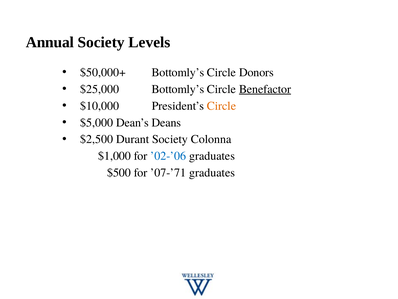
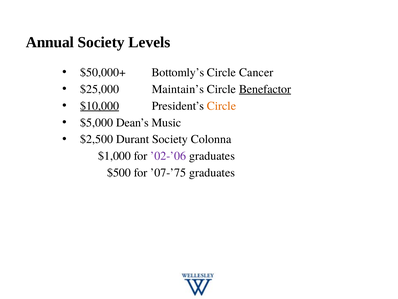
Donors: Donors -> Cancer (256, 72)
$25,000 Bottomly’s: Bottomly’s -> Maintain’s (178, 89)
$10,000 underline: none -> present (100, 106)
Deans: Deans -> Music (166, 122)
’02-’06 colour: blue -> purple (168, 156)
’07-’71: ’07-’71 -> ’07-’75 (168, 172)
